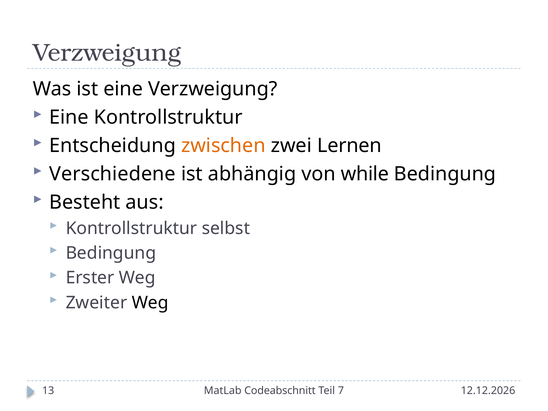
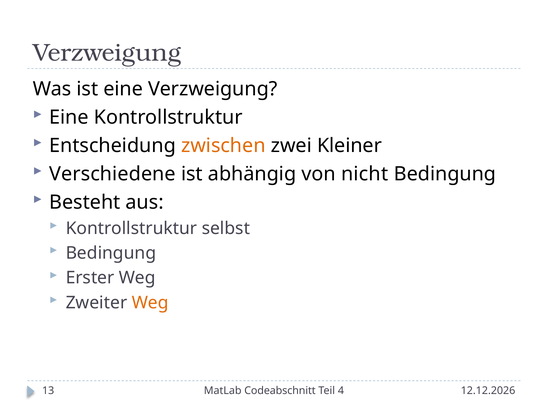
Lernen: Lernen -> Kleiner (349, 146)
while: while -> nicht (365, 174)
Weg colour: black -> orange (150, 303)
7: 7 -> 4 (341, 391)
